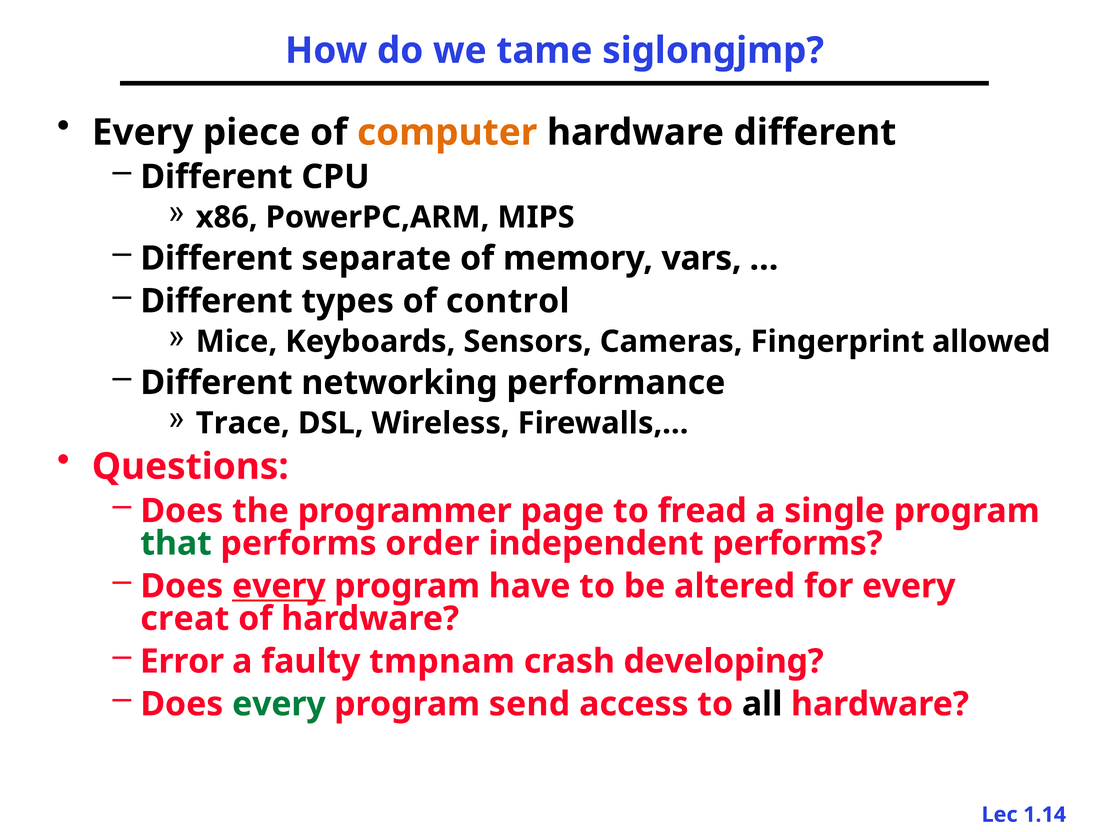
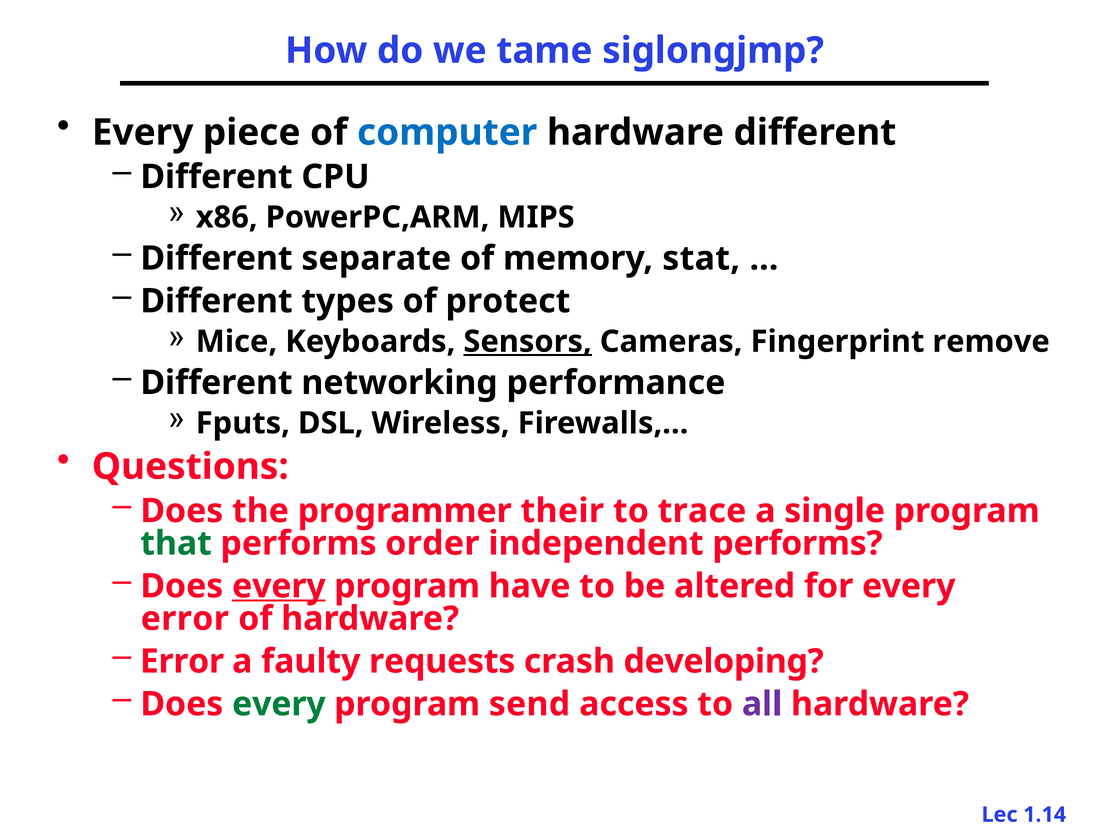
computer colour: orange -> blue (447, 132)
vars: vars -> stat (701, 258)
control: control -> protect (508, 301)
Sensors underline: none -> present (528, 341)
allowed: allowed -> remove (991, 341)
Trace: Trace -> Fputs (243, 423)
page: page -> their (562, 511)
fread: fread -> trace (702, 511)
creat: creat -> error (185, 619)
tmpnam: tmpnam -> requests (442, 661)
all colour: black -> purple (762, 704)
